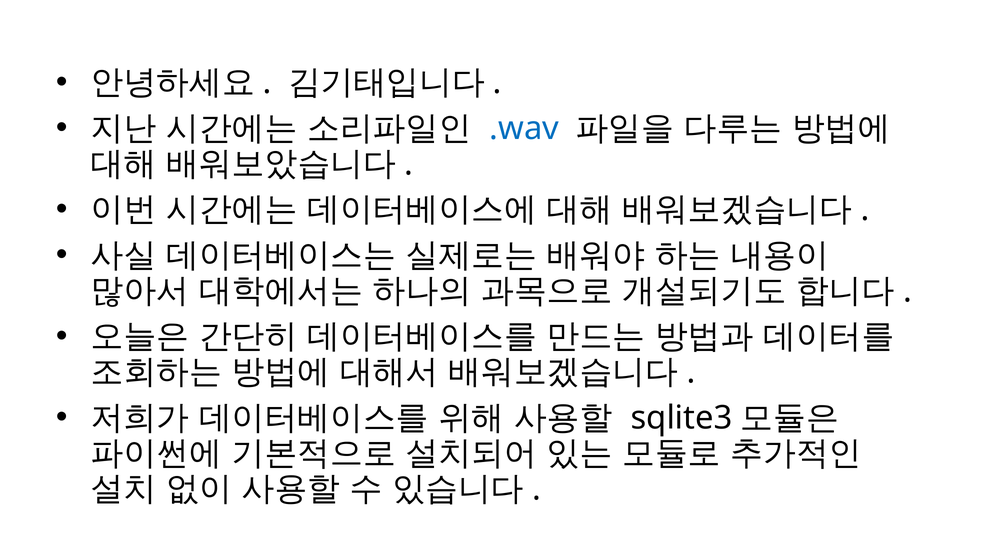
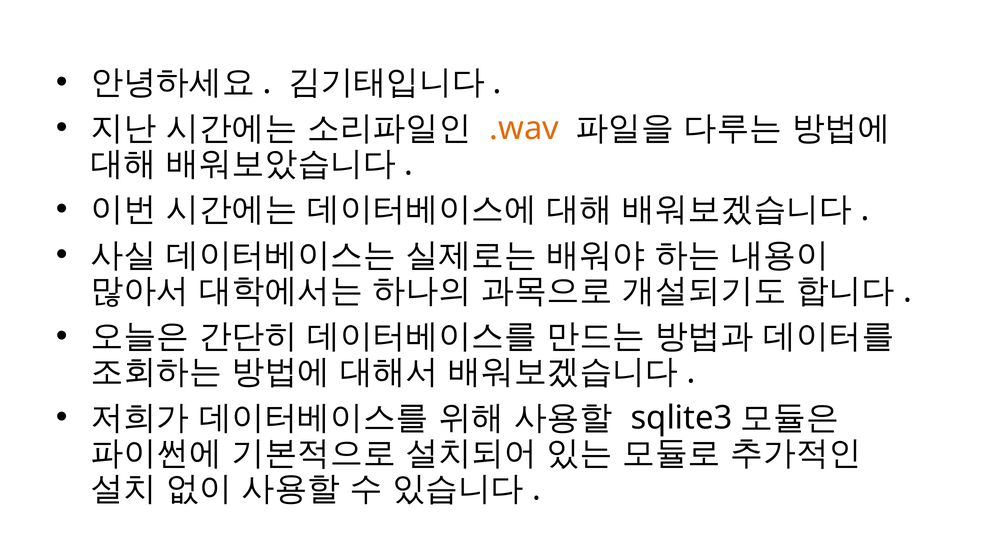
.wav colour: blue -> orange (524, 128)
